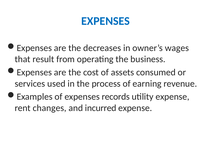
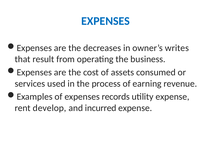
wages: wages -> writes (177, 48)
changes: changes -> develop (50, 108)
